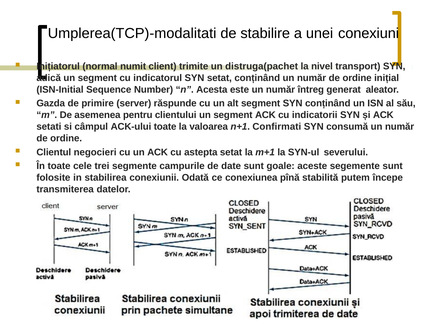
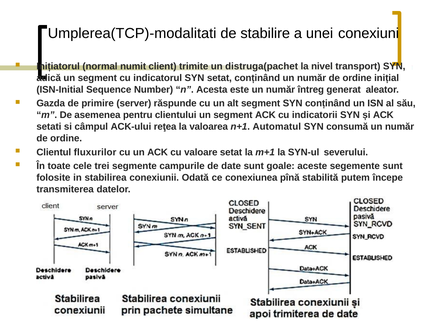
ACK-ului toate: toate -> reţea (165, 126)
Confirmati: Confirmati -> Automatul (277, 126)
negocieri: negocieri -> fluxurilor (95, 152)
astepta: astepta -> valoare (201, 152)
